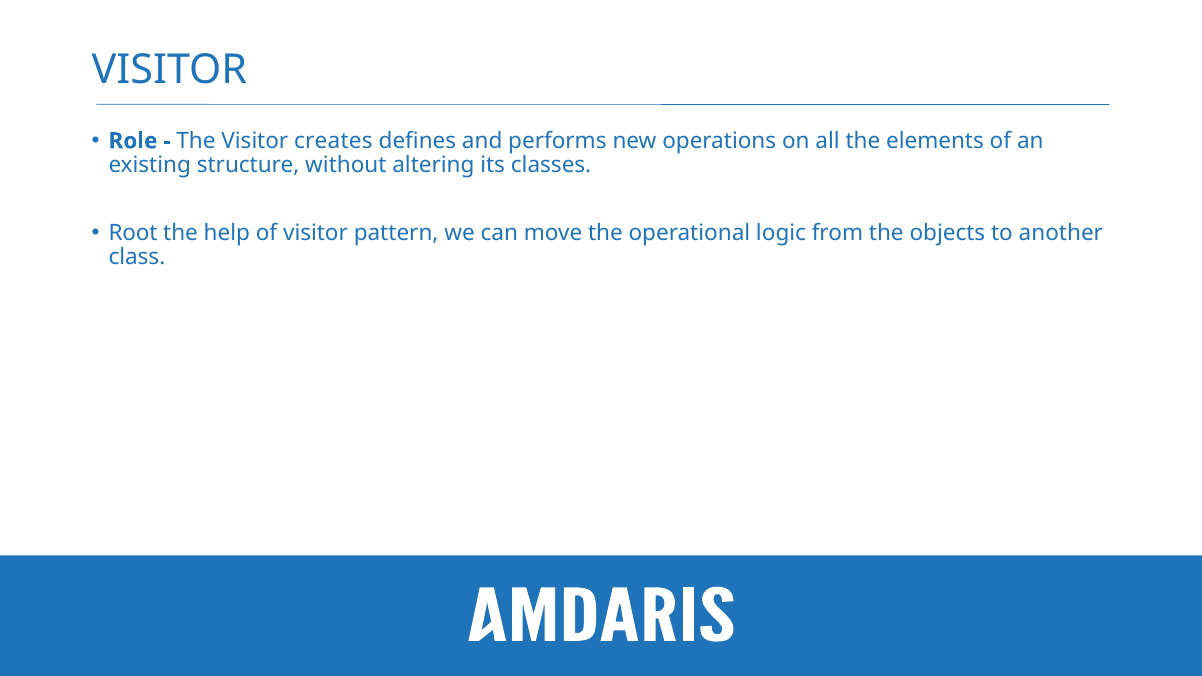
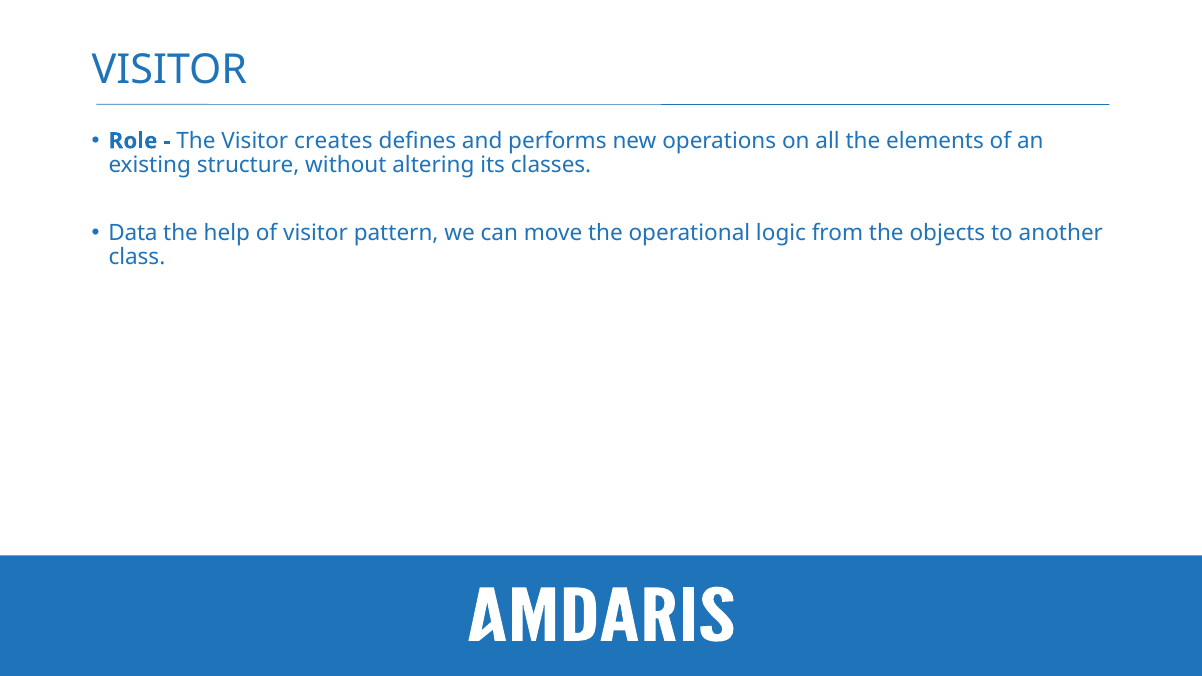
Root: Root -> Data (133, 233)
